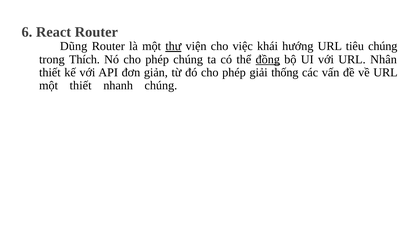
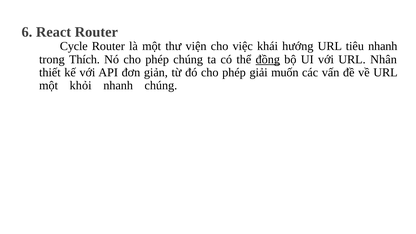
Dũng: Dũng -> Cycle (74, 46)
thư underline: present -> none (173, 46)
tiêu chúng: chúng -> nhanh (383, 46)
thống: thống -> muốn (285, 72)
một thiết: thiết -> khỏi (81, 86)
